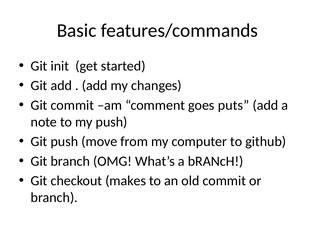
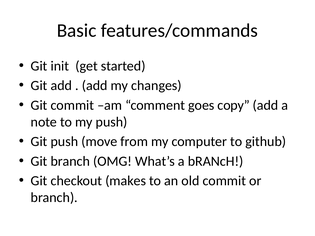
puts: puts -> copy (234, 105)
